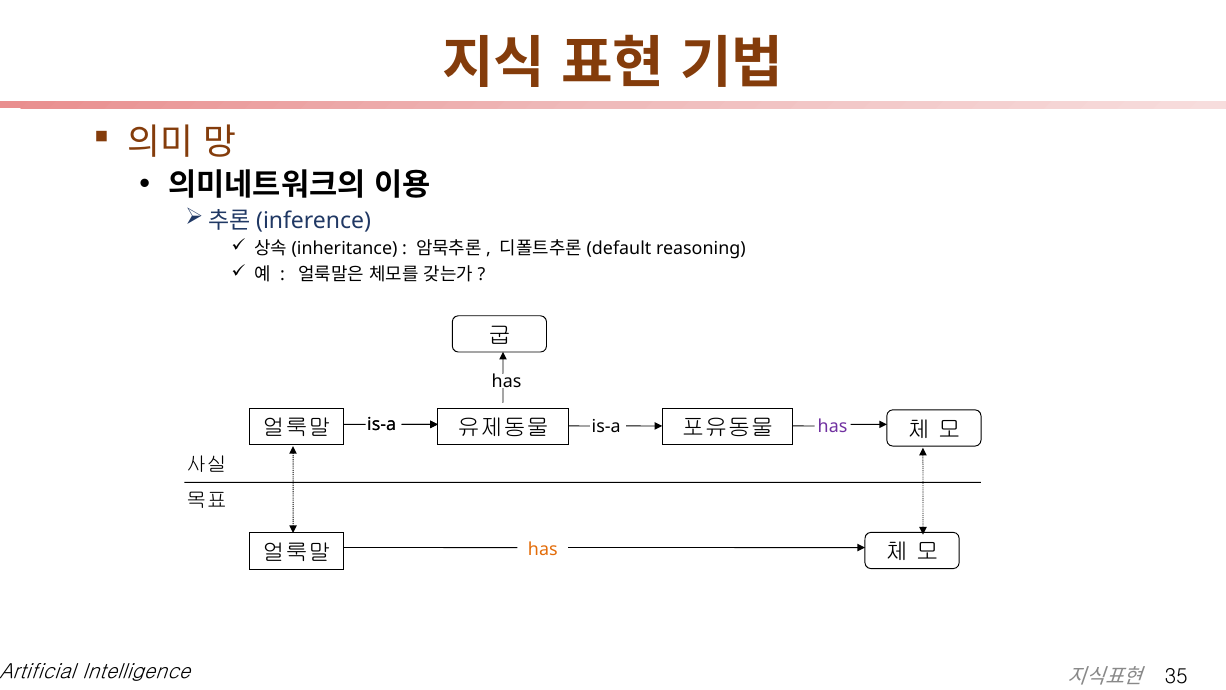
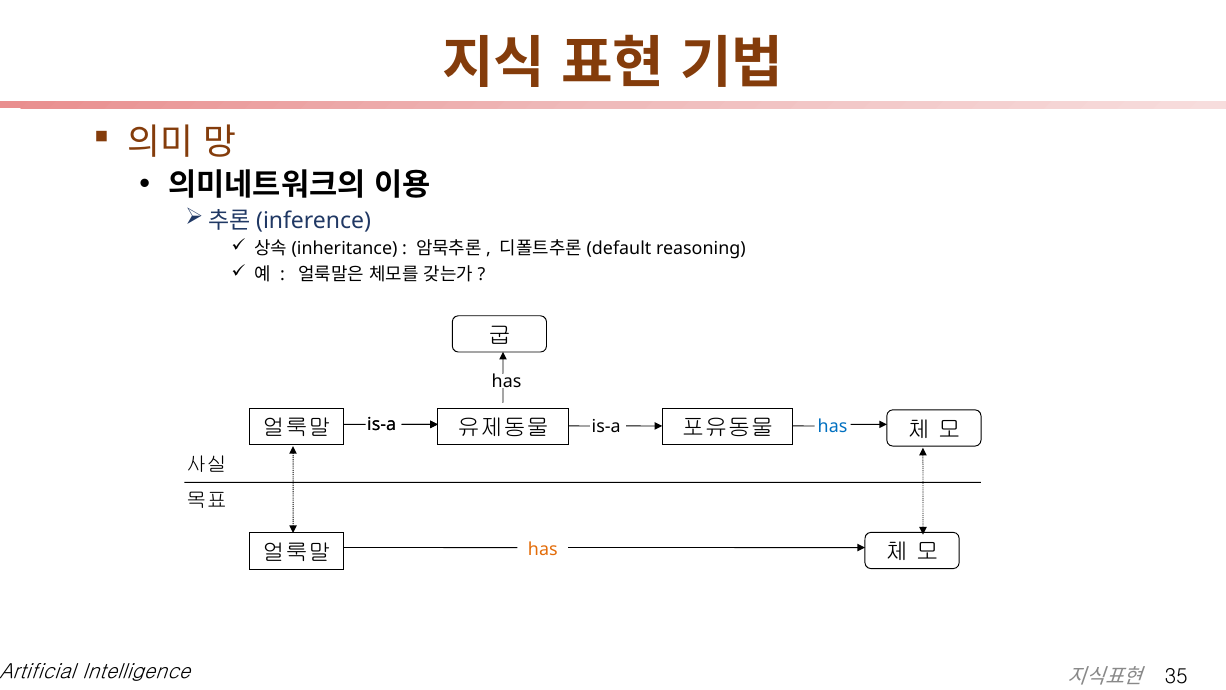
has colour: purple -> blue (833, 426)
